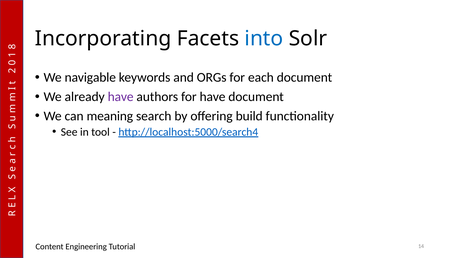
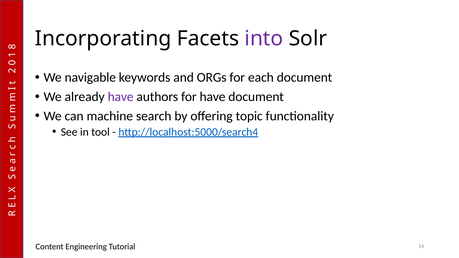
into colour: blue -> purple (264, 39)
meaning: meaning -> machine (110, 116)
build: build -> topic (249, 116)
